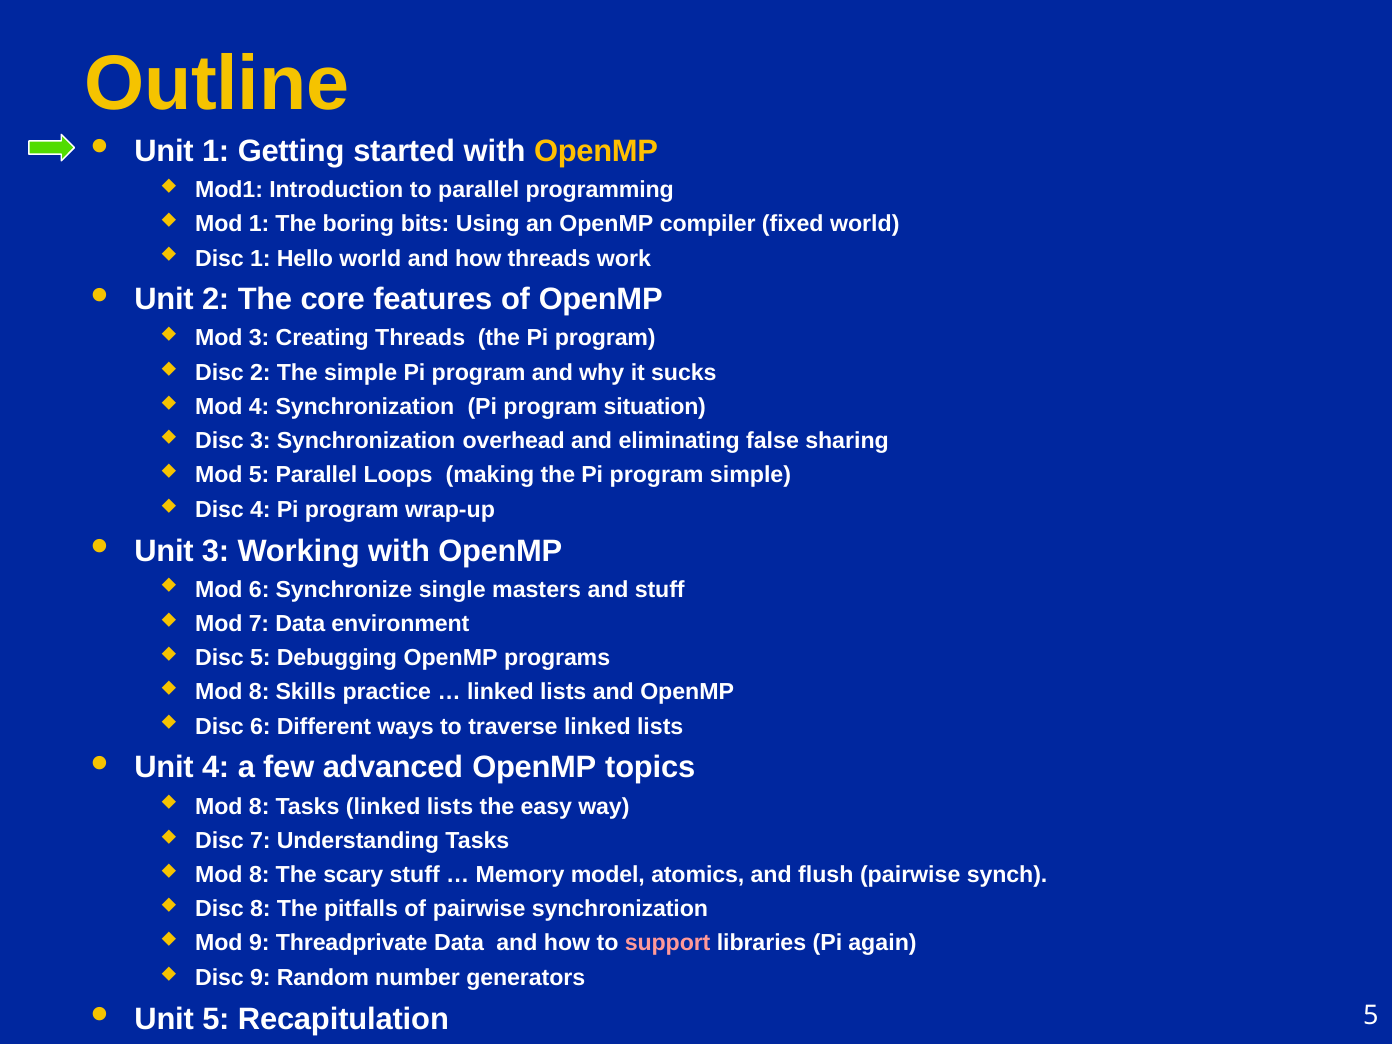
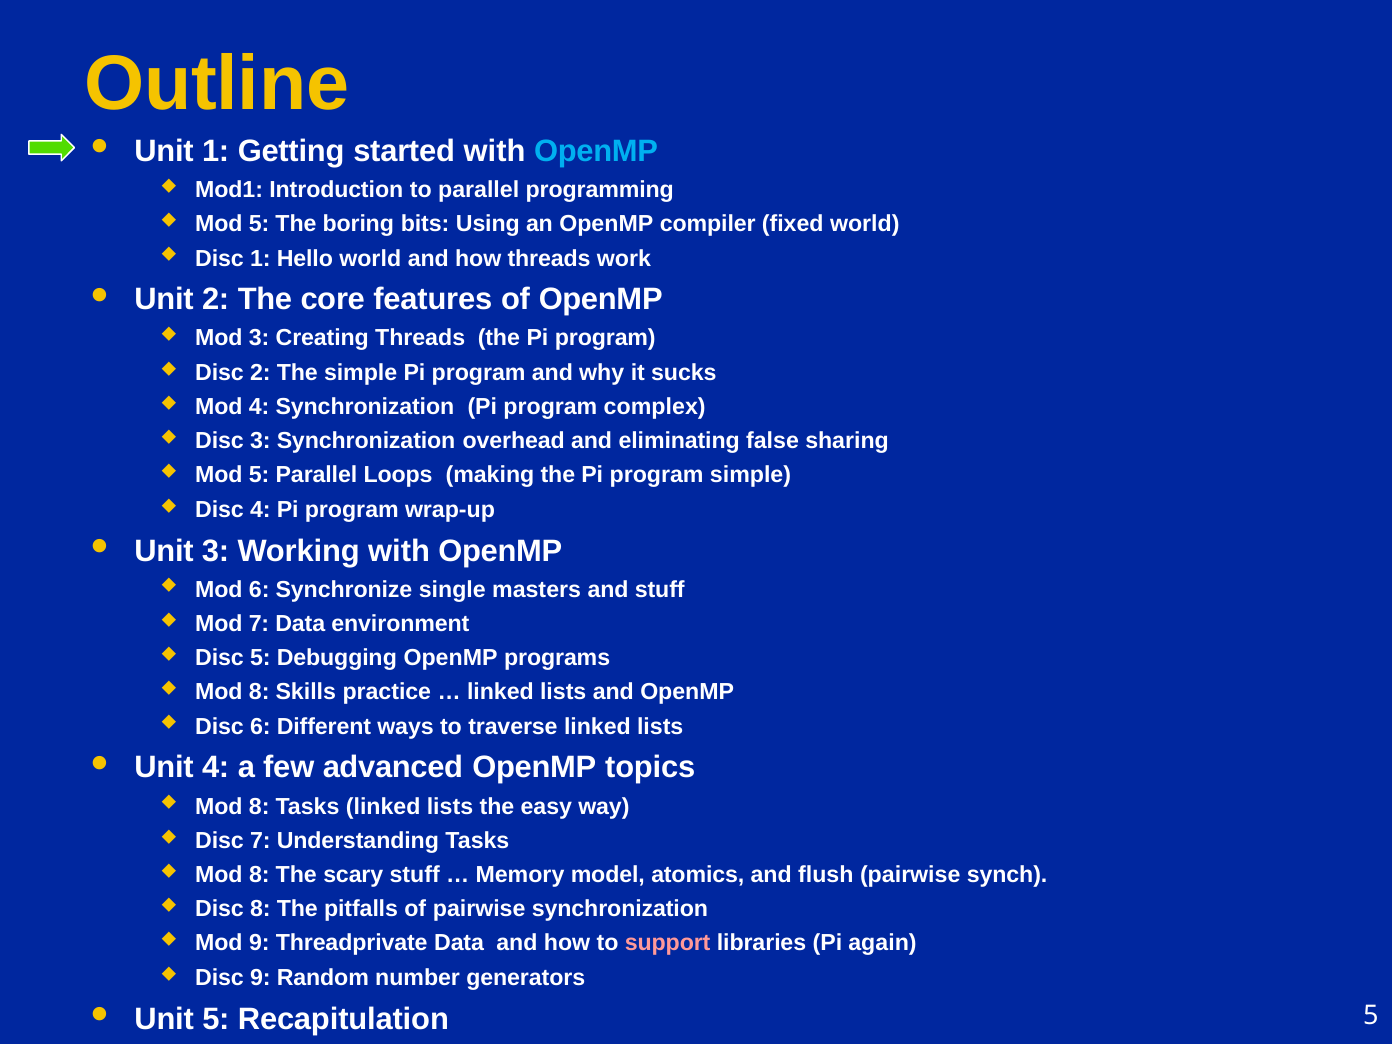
OpenMP colour: yellow -> light blue (596, 151)
1: 1 -> 5 (259, 224)
situation: situation -> complex (655, 407)
